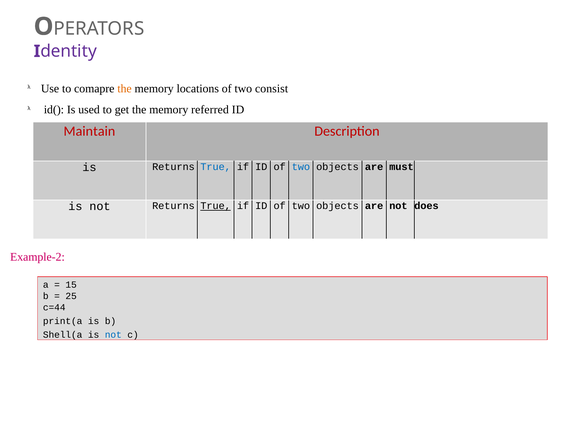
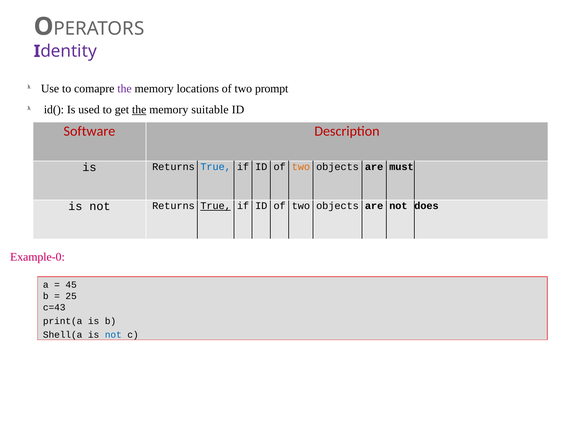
the colour: orange -> purple (124, 89)
consist: consist -> prompt (272, 89)
the underline: none -> present (139, 110)
referred: referred -> suitable (210, 110)
Maintain: Maintain -> Software (89, 131)
two colour: blue -> orange (301, 167)
Example-2: Example-2 -> Example-0 (37, 257)
15: 15 -> 45 (71, 285)
c=44: c=44 -> c=43 (54, 307)
